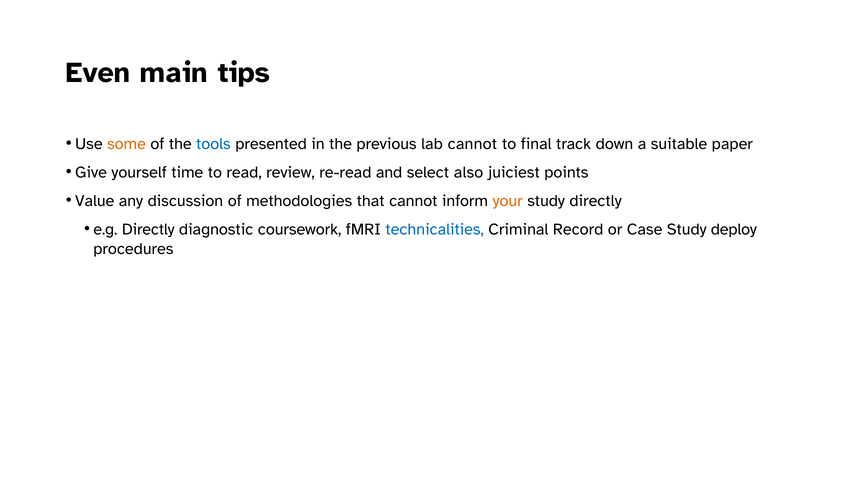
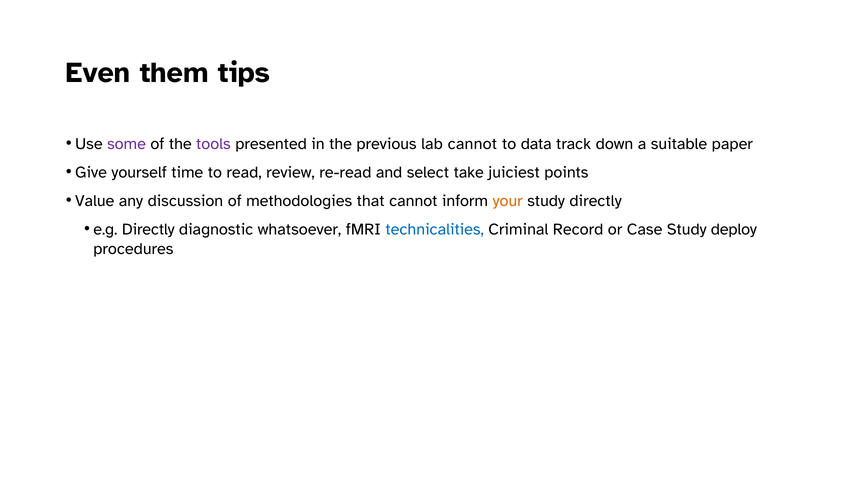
main: main -> them (174, 73)
some colour: orange -> purple (127, 144)
tools colour: blue -> purple (213, 144)
final: final -> data (536, 144)
also: also -> take (469, 172)
coursework: coursework -> whatsoever (300, 229)
